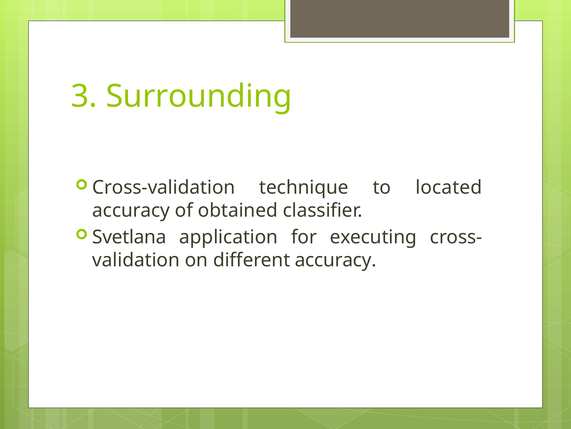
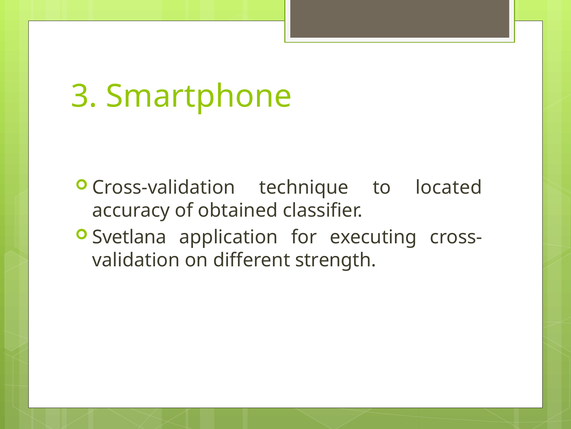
Surrounding: Surrounding -> Smartphone (199, 96)
different accuracy: accuracy -> strength (336, 260)
